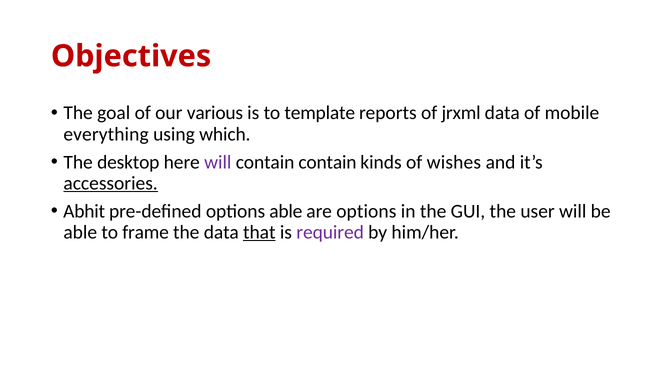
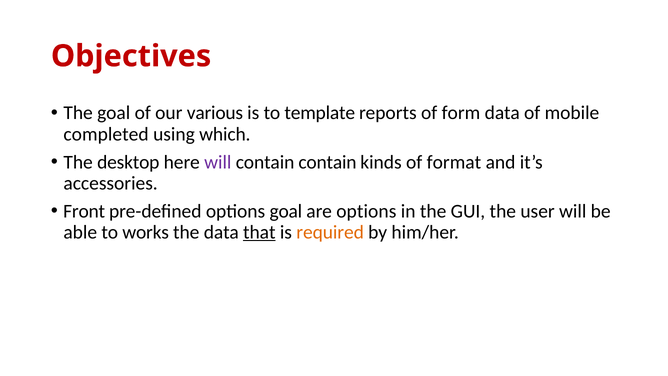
jrxml: jrxml -> form (461, 113)
everything: everything -> completed (106, 134)
wishes: wishes -> format (454, 162)
accessories underline: present -> none (111, 183)
Abhit: Abhit -> Front (84, 211)
options able: able -> goal (286, 211)
frame: frame -> works (146, 232)
required colour: purple -> orange (330, 232)
